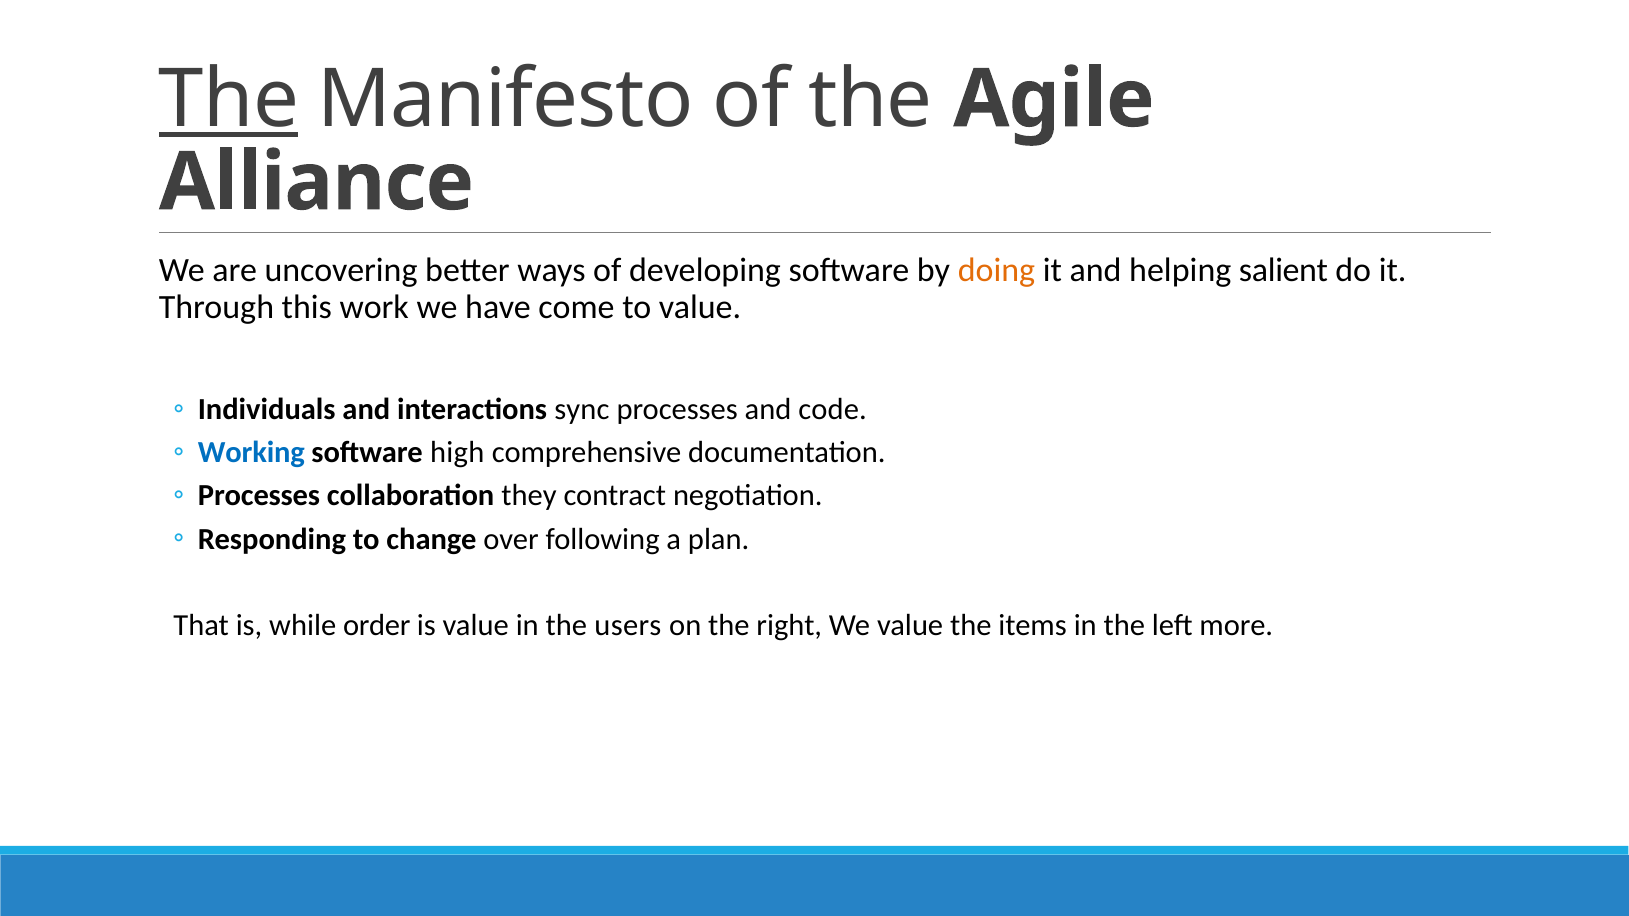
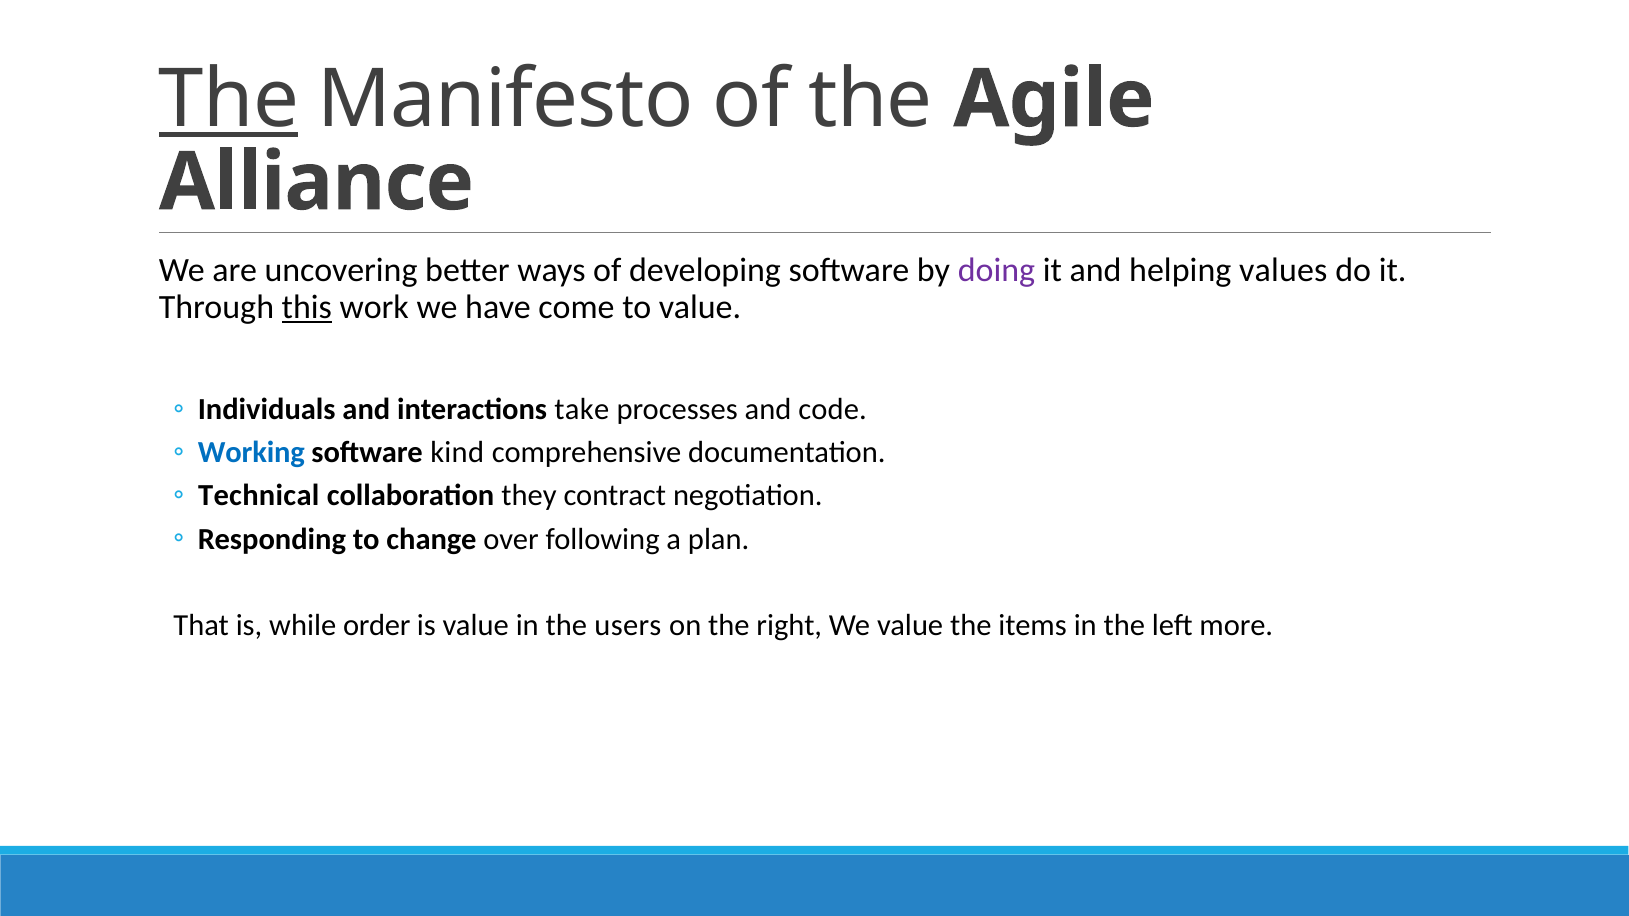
doing colour: orange -> purple (996, 271)
salient: salient -> values (1283, 271)
this underline: none -> present (307, 308)
sync: sync -> take (582, 410)
high: high -> kind (457, 453)
Processes: Processes -> Technical (259, 496)
